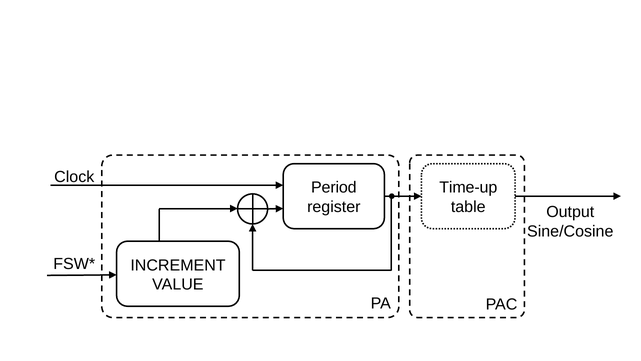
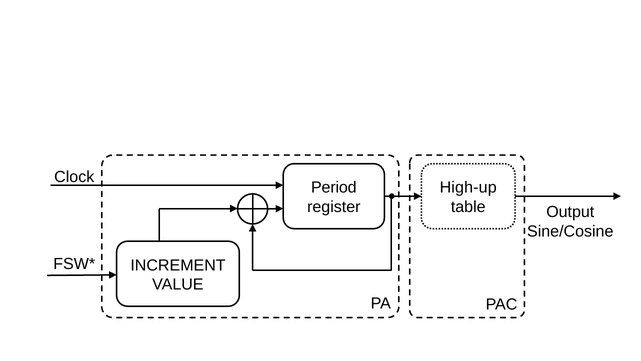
Time-up: Time-up -> High-up (468, 187)
